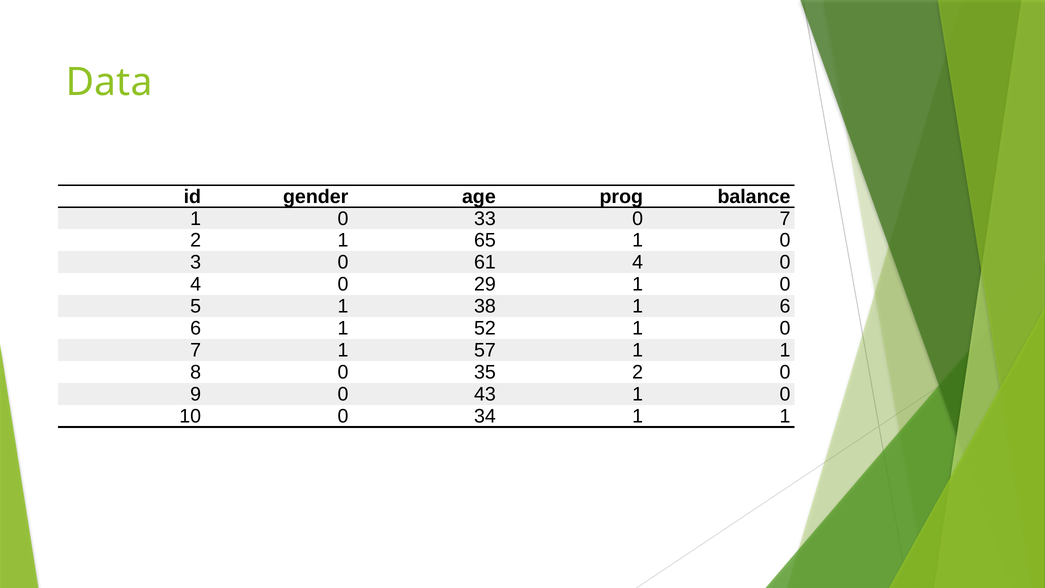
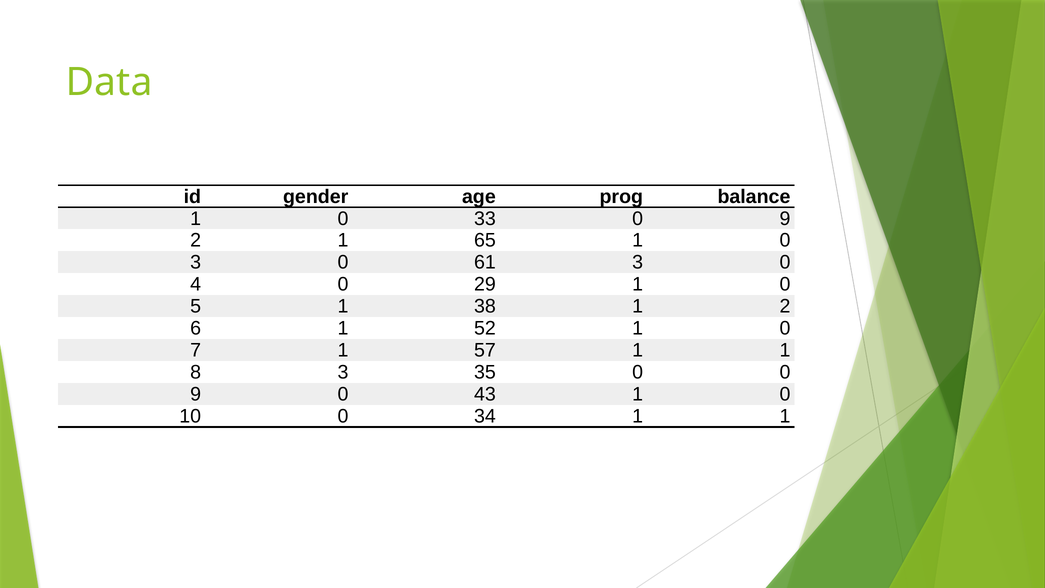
33 0 7: 7 -> 9 (785, 218)
61 4: 4 -> 3 (638, 262)
1 6: 6 -> 2 (785, 306)
8 0: 0 -> 3 (343, 372)
35 2: 2 -> 0 (638, 372)
